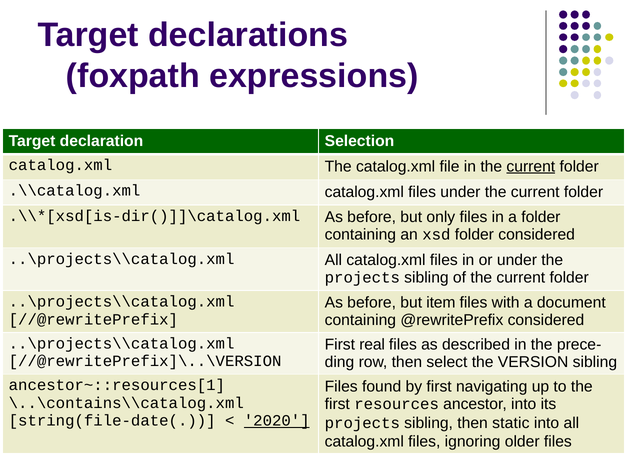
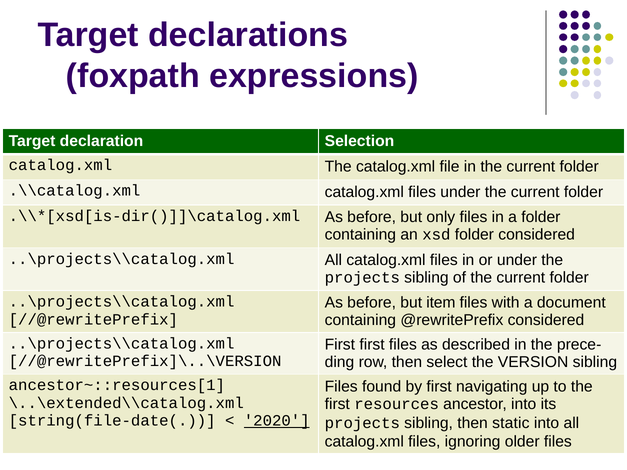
current underline: present -> none (531, 167)
First real: real -> first (372, 345)
\..\contains\\catalog.xml: \..\contains\\catalog.xml -> \..\extended\\catalog.xml (126, 403)
